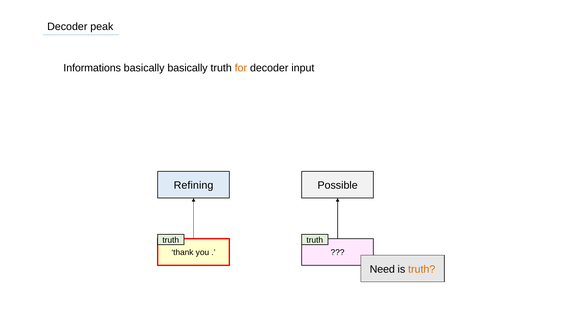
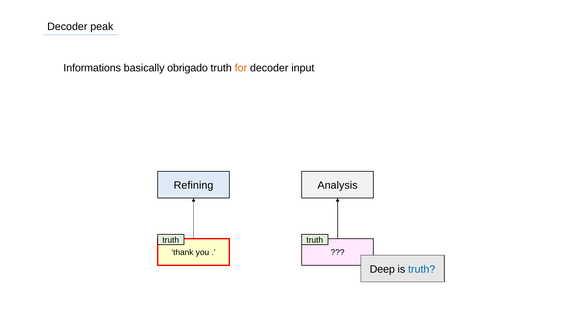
basically basically: basically -> obrigado (188, 68)
Possible: Possible -> Analysis (338, 185)
Need: Need -> Deep (382, 269)
truth colour: orange -> blue (422, 269)
